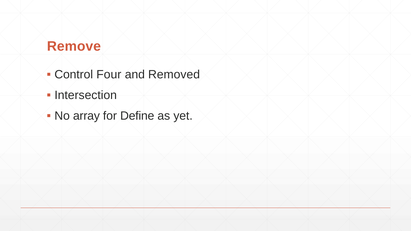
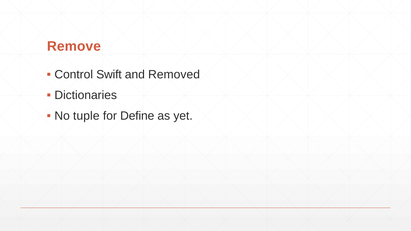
Four: Four -> Swift (109, 75)
Intersection: Intersection -> Dictionaries (86, 95)
array: array -> tuple (86, 116)
